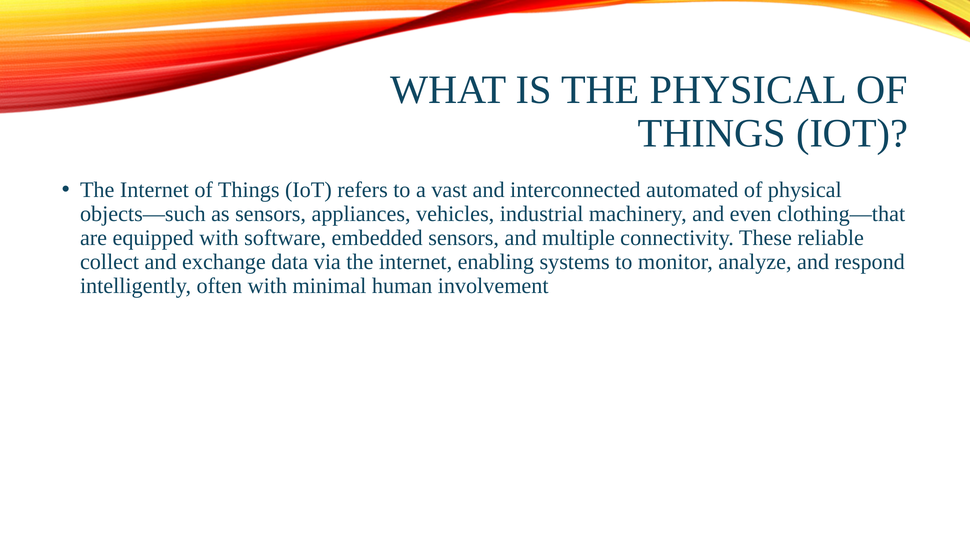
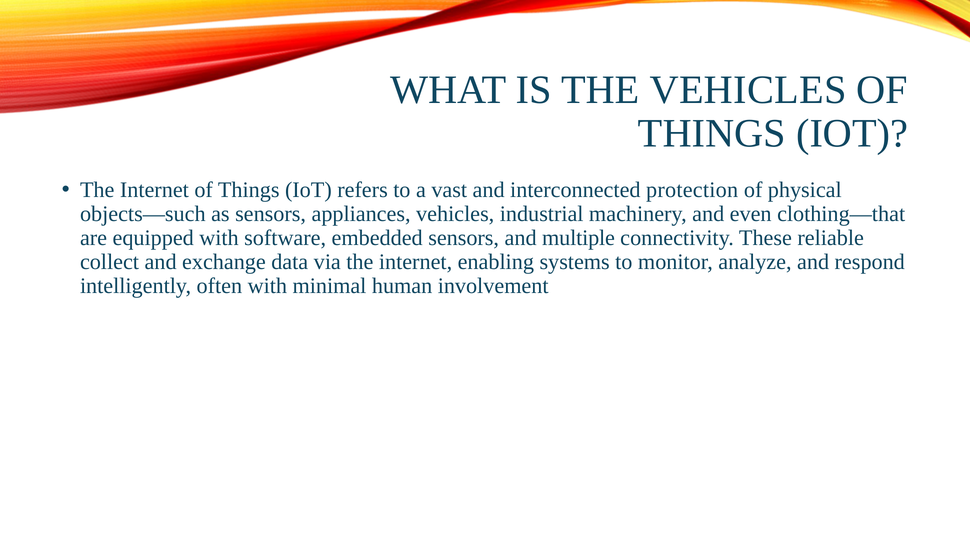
THE PHYSICAL: PHYSICAL -> VEHICLES (748, 90)
automated: automated -> protection (692, 190)
